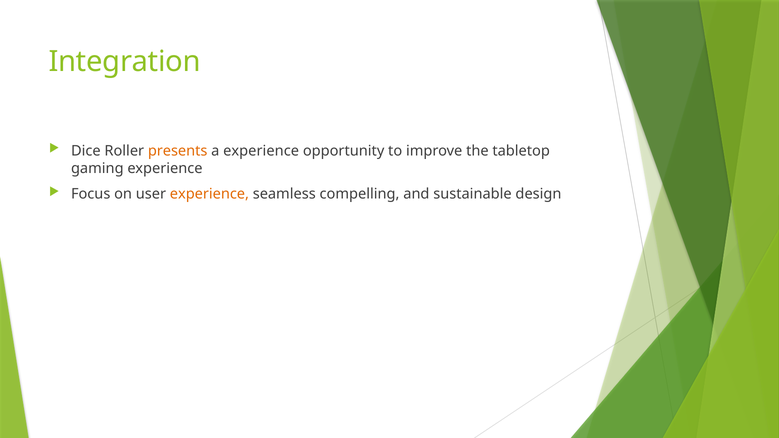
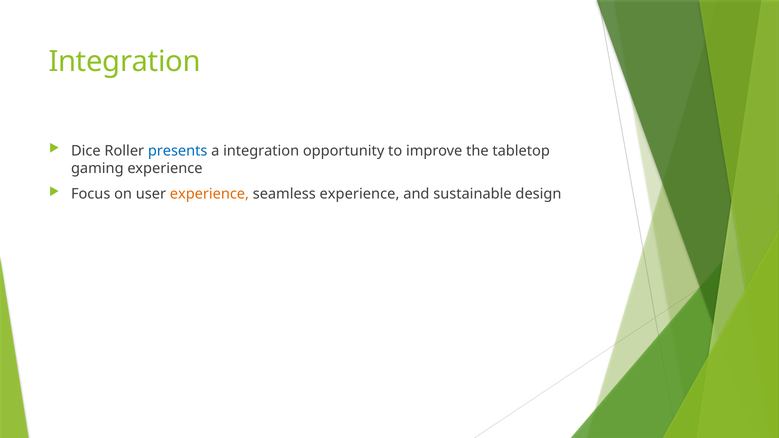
presents colour: orange -> blue (178, 151)
a experience: experience -> integration (261, 151)
seamless compelling: compelling -> experience (359, 194)
